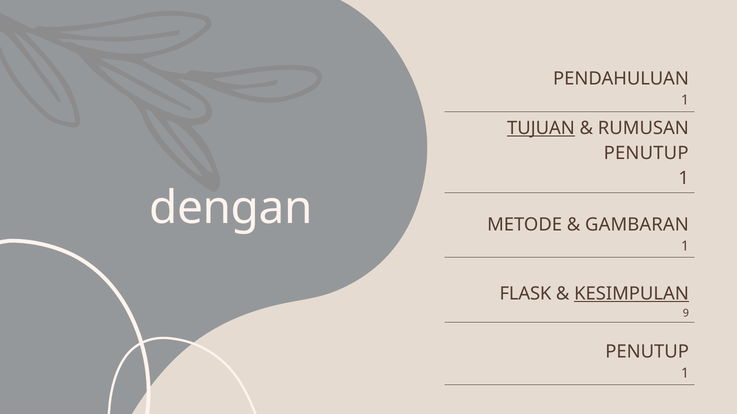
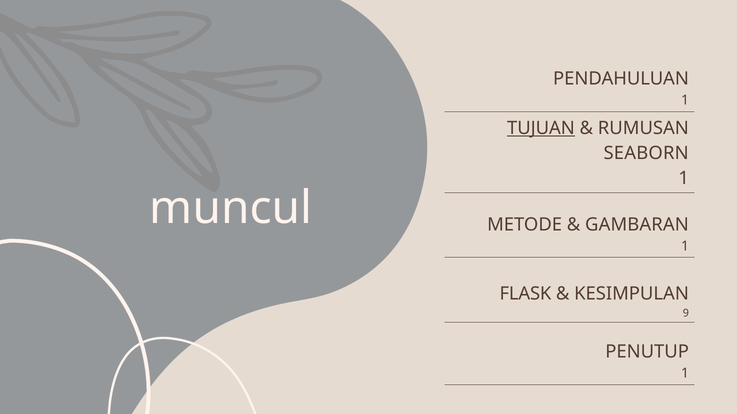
PENUTUP: PENUTUP -> SEABORN (646, 153)
dengan: dengan -> muncul (231, 208)
KESIMPULAN underline: present -> none (632, 294)
